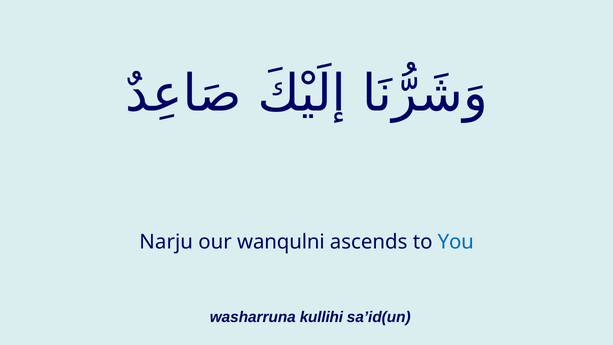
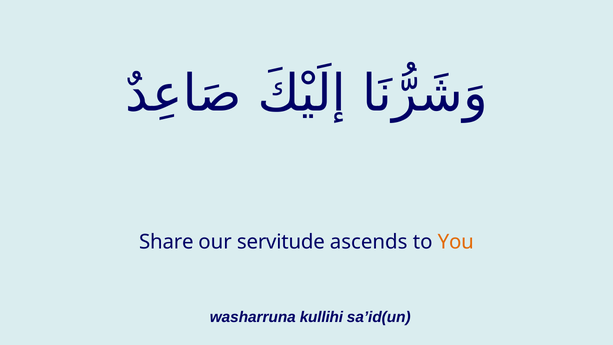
Narju: Narju -> Share (166, 242)
wanqulni: wanqulni -> servitude (281, 242)
You colour: blue -> orange (456, 242)
